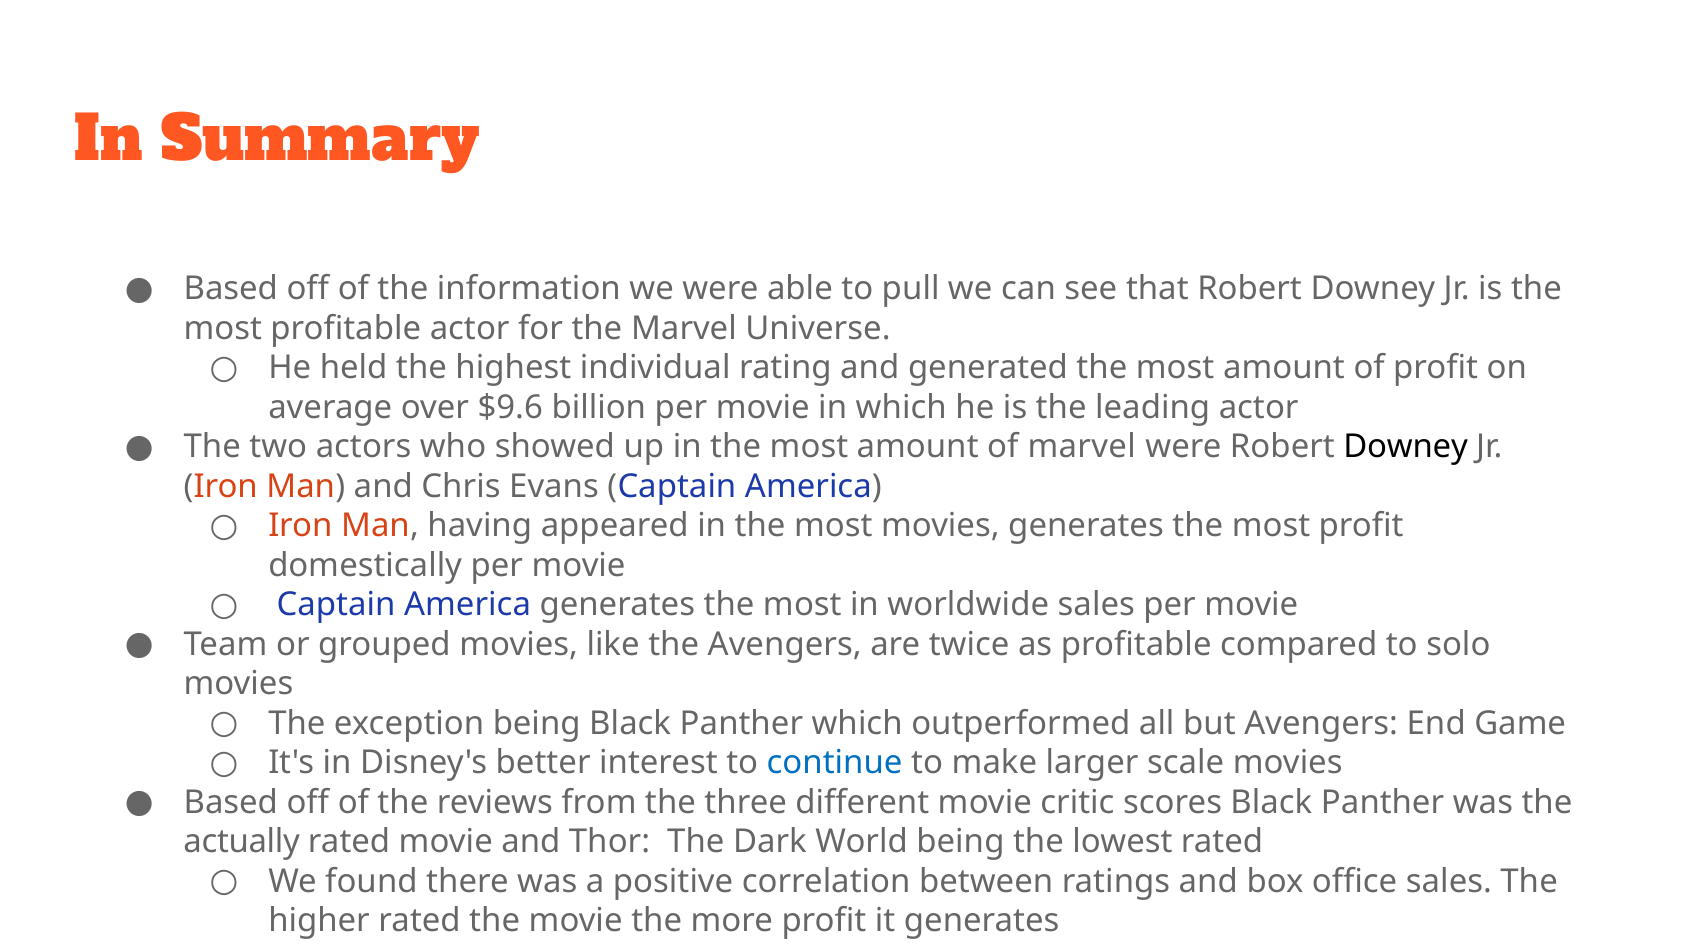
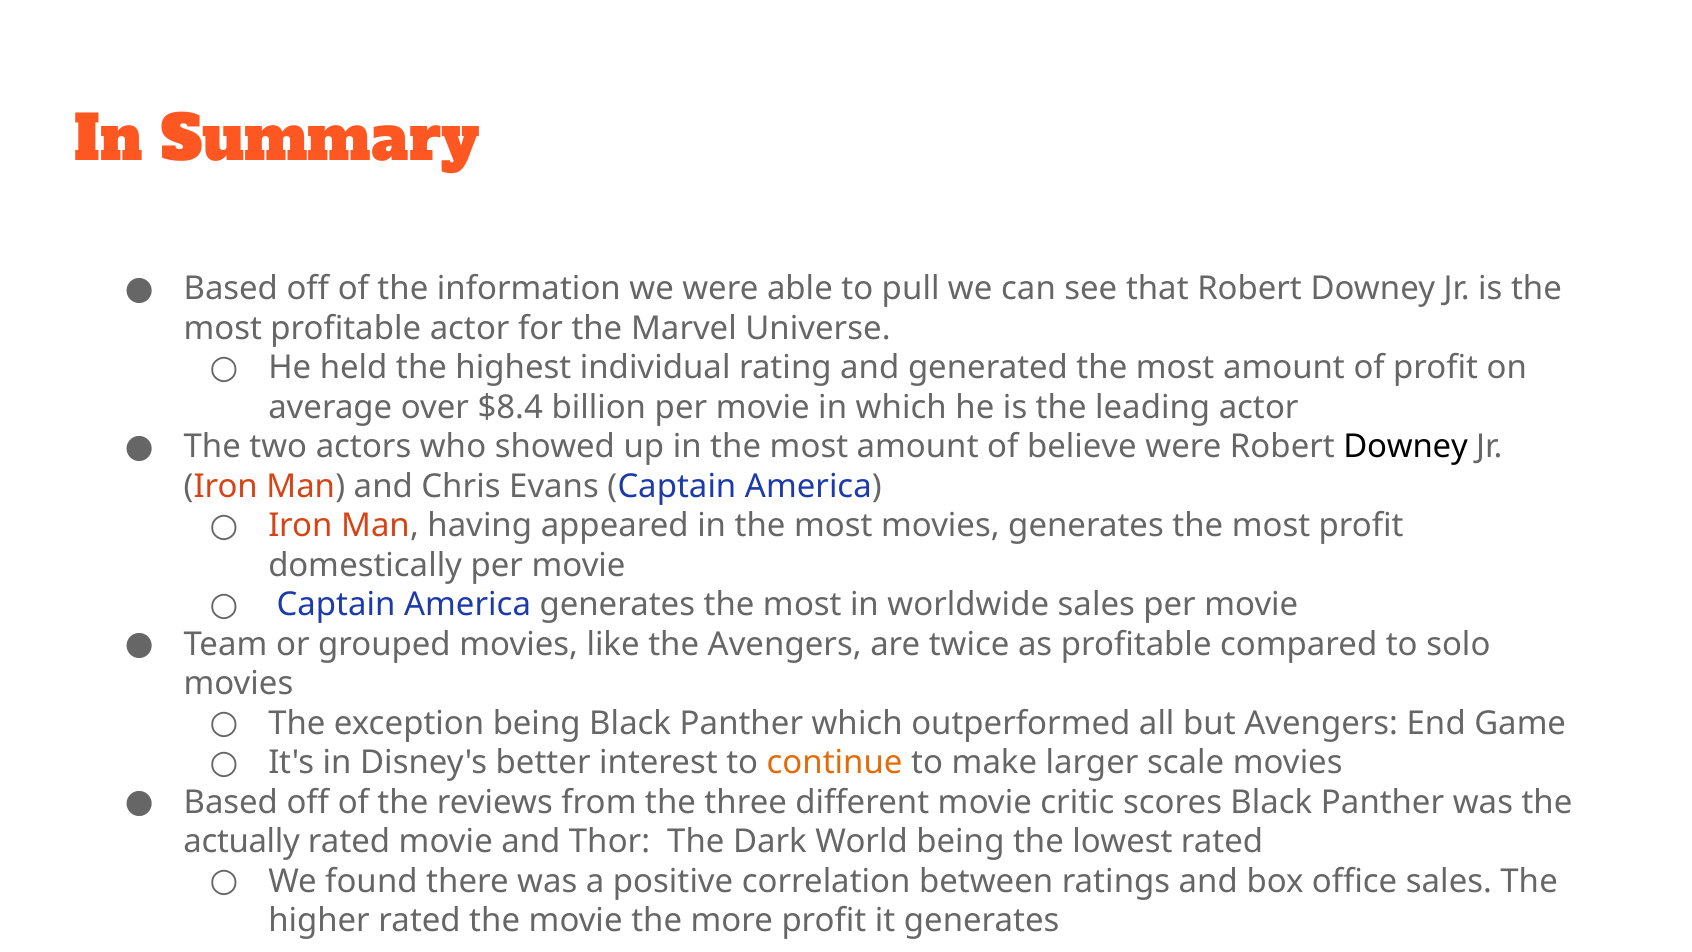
$9.6: $9.6 -> $8.4 (510, 407)
of marvel: marvel -> believe (1082, 447)
continue colour: blue -> orange (835, 763)
